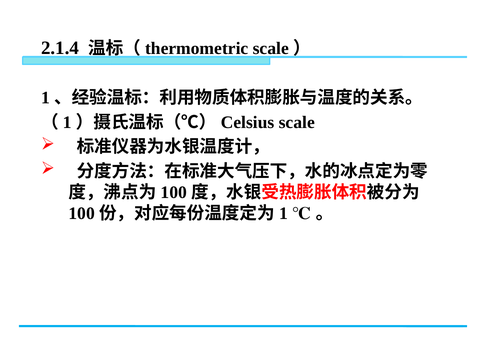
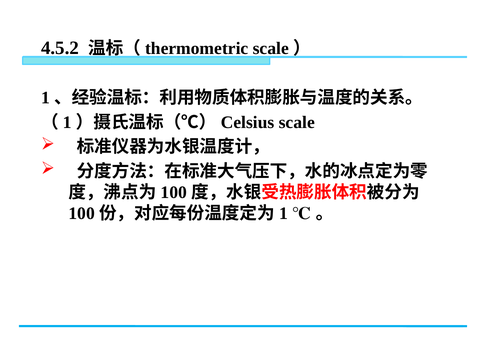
2.1.4: 2.1.4 -> 4.5.2 (60, 48)
